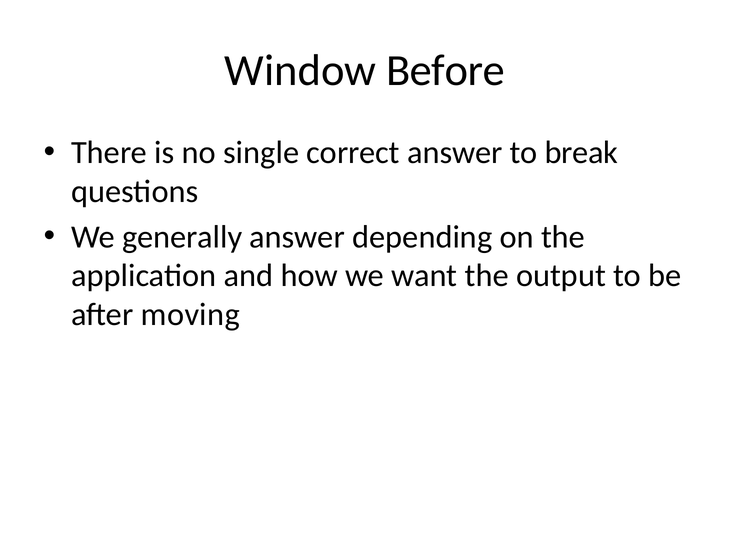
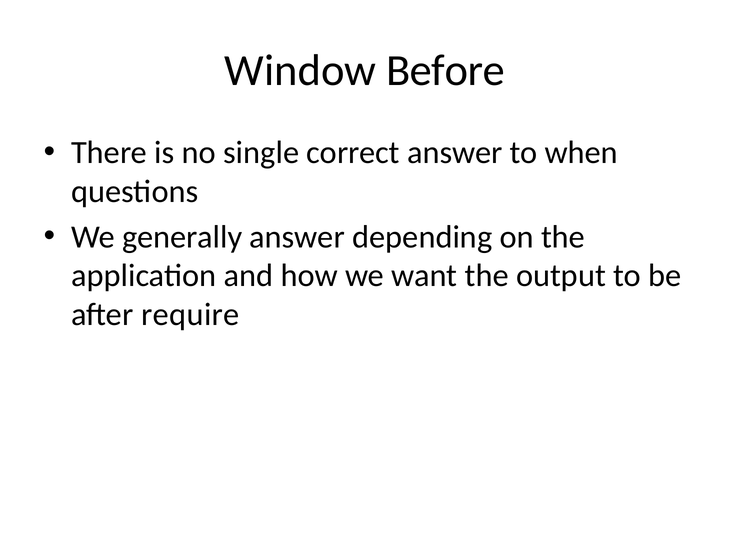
break: break -> when (581, 153)
moving: moving -> require (190, 315)
